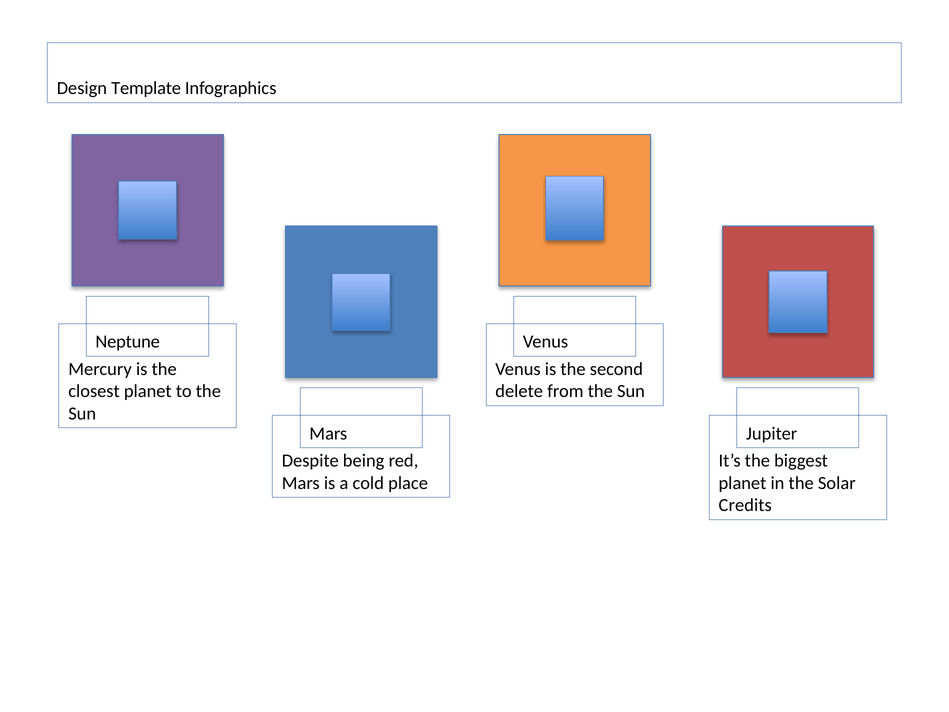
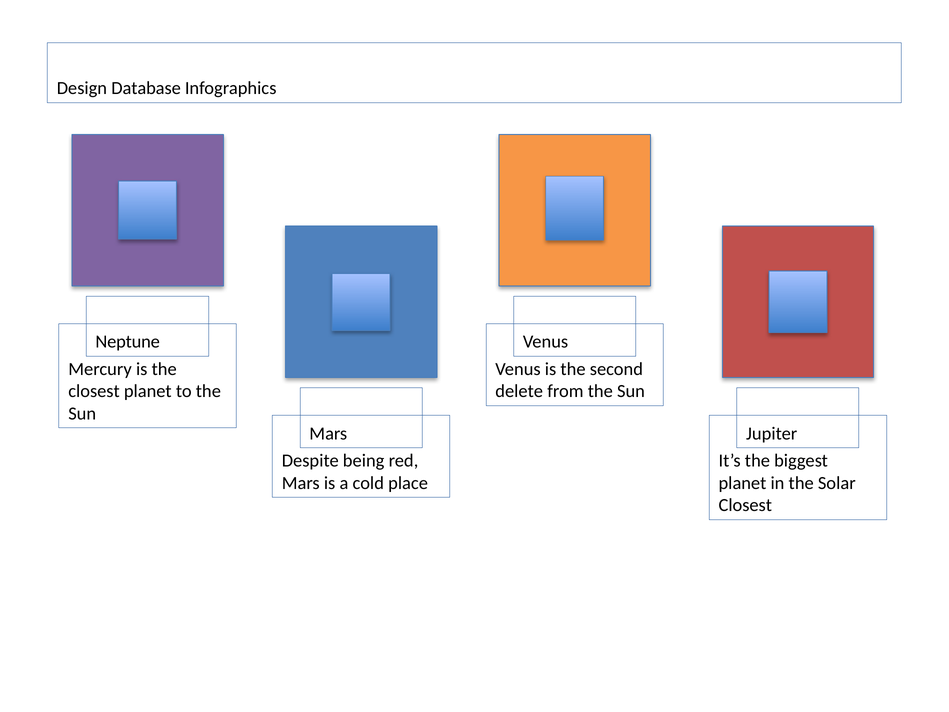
Template: Template -> Database (146, 88)
Credits: Credits -> Closest (745, 505)
